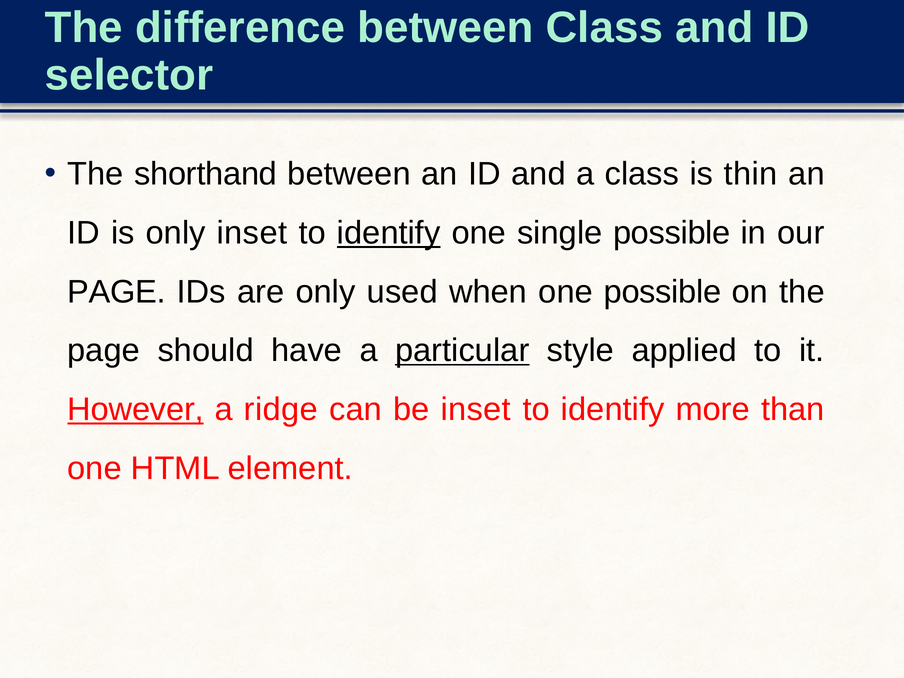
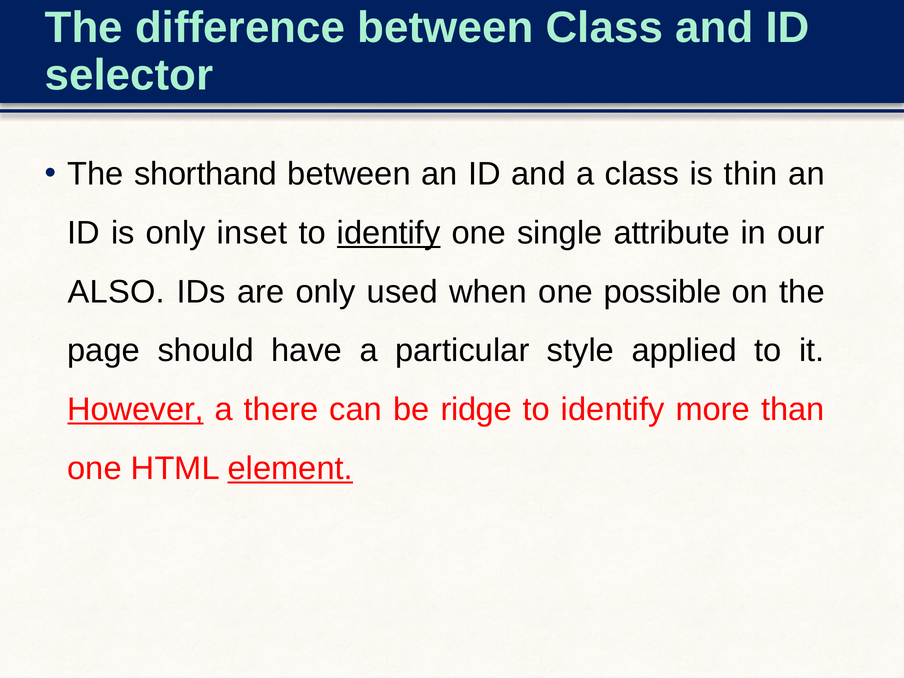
single possible: possible -> attribute (672, 233)
PAGE: PAGE -> ALSO (116, 292)
particular underline: present -> none (462, 351)
ridge: ridge -> there (281, 410)
be inset: inset -> ridge (476, 410)
element underline: none -> present (290, 468)
